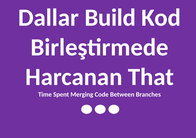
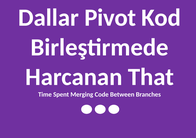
Build: Build -> Pivot (110, 18)
